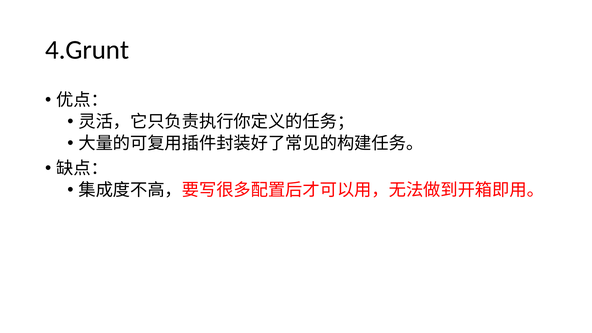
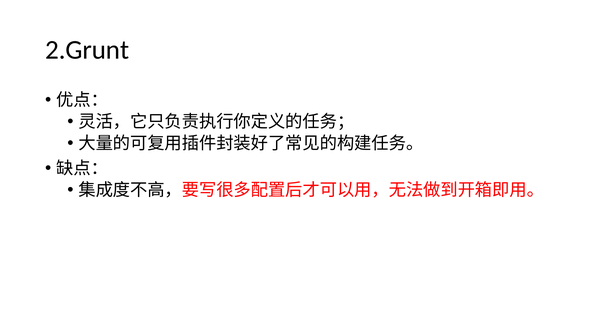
4.Grunt: 4.Grunt -> 2.Grunt (87, 50)
